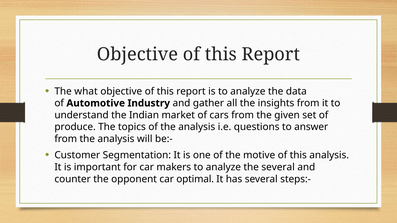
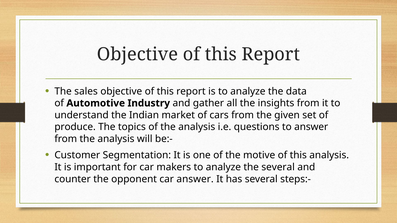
what: what -> sales (86, 91)
car optimal: optimal -> answer (195, 179)
